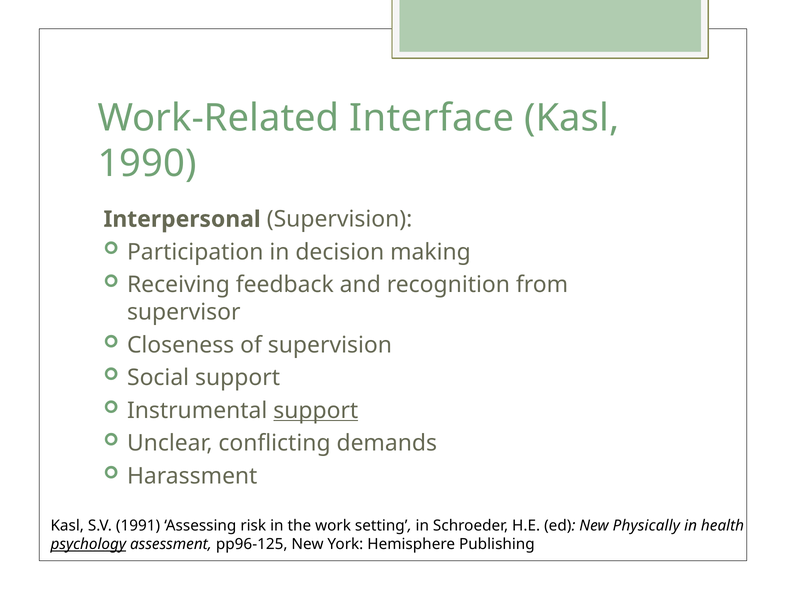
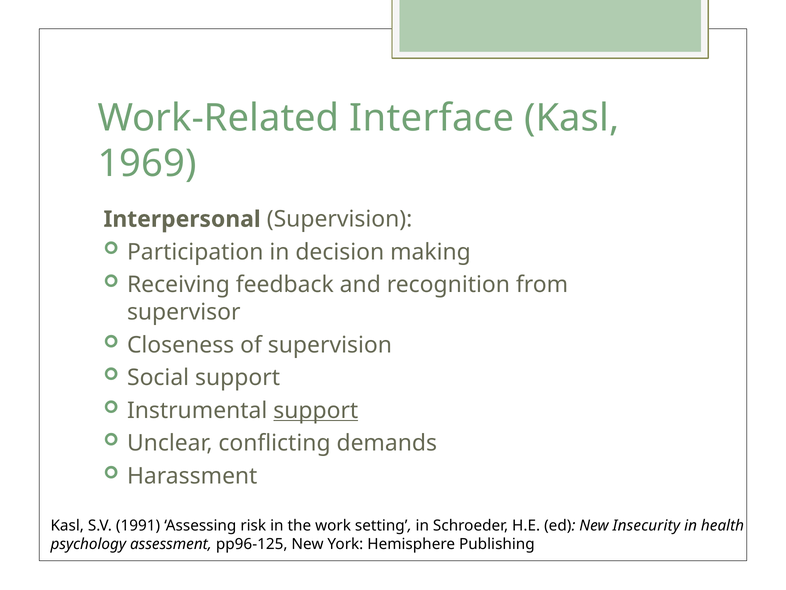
1990: 1990 -> 1969 (147, 164)
Physically: Physically -> Insecurity (646, 525)
psychology underline: present -> none (88, 544)
